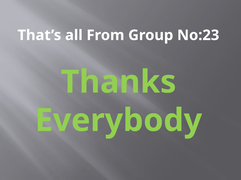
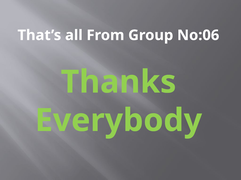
No:23: No:23 -> No:06 (198, 35)
